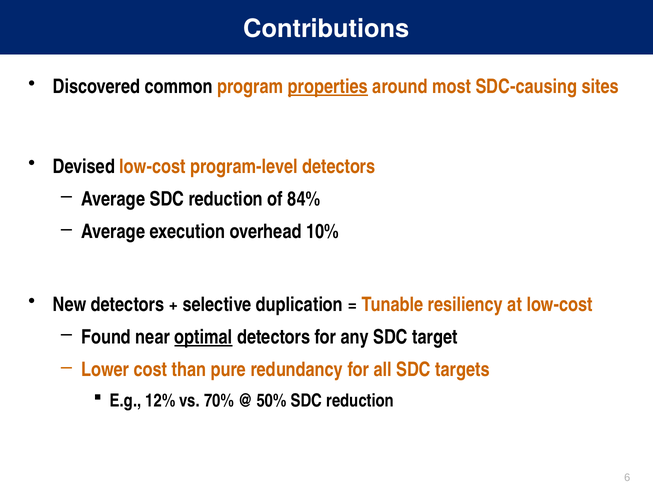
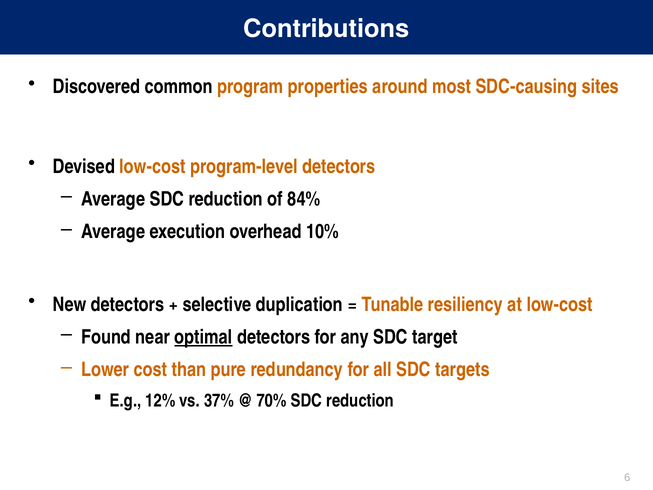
properties underline: present -> none (328, 87)
70%: 70% -> 37% (219, 400)
50%: 50% -> 70% (272, 400)
